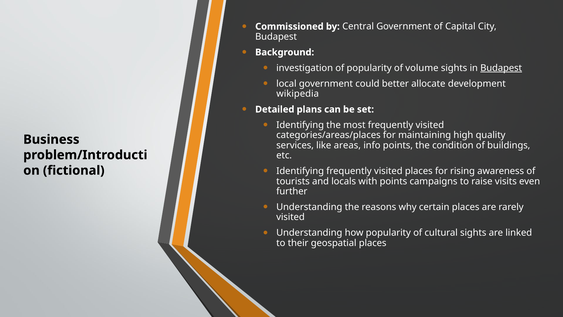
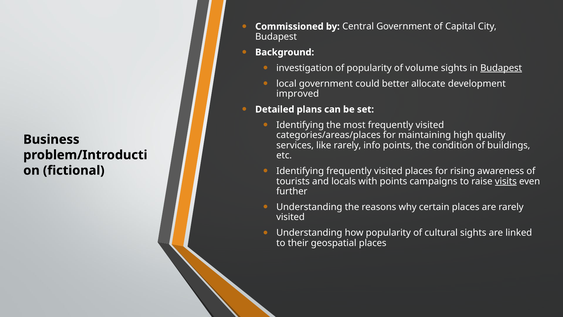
wikipedia: wikipedia -> improved (298, 94)
like areas: areas -> rarely (347, 145)
visits underline: none -> present (506, 181)
